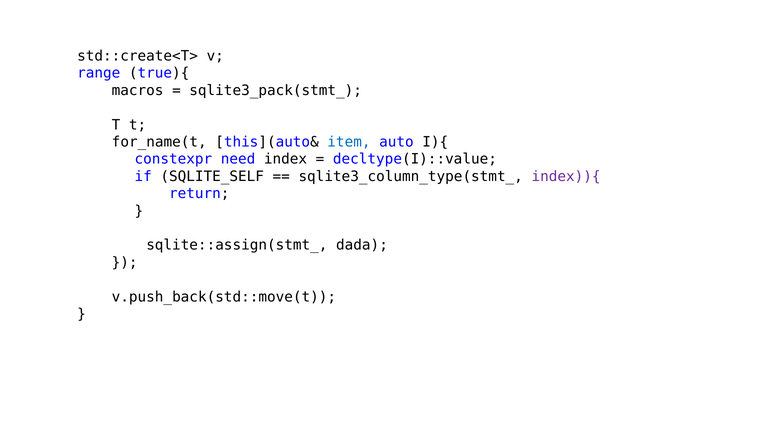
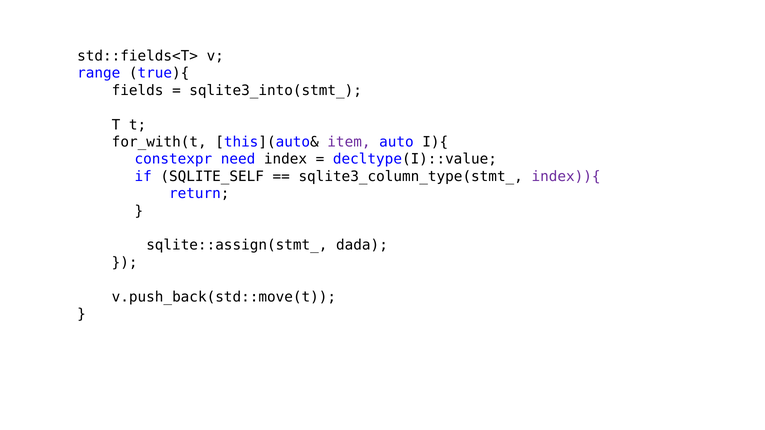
std::create<T>: std::create<T> -> std::fields<T> (138, 56)
macros: macros -> fields (138, 90)
sqlite3_pack(stmt_: sqlite3_pack(stmt_ -> sqlite3_into(stmt_ (276, 90)
for_name(t: for_name(t -> for_with(t (159, 142)
item colour: blue -> purple (349, 142)
